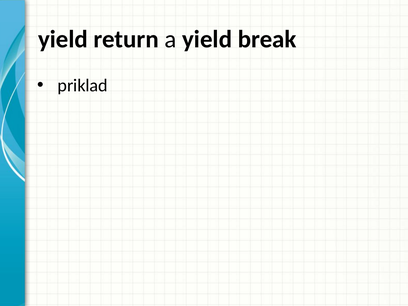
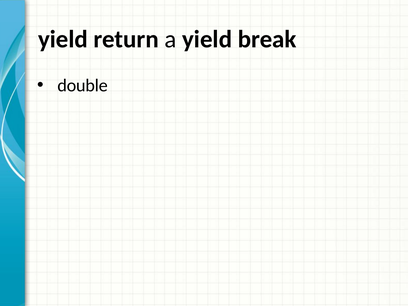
priklad: priklad -> double (83, 85)
